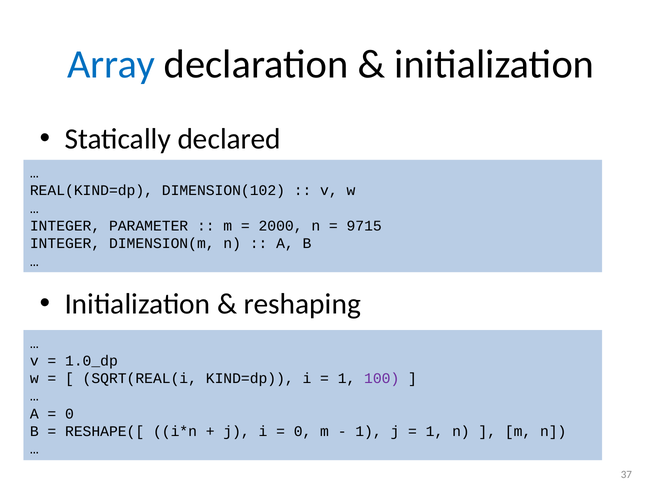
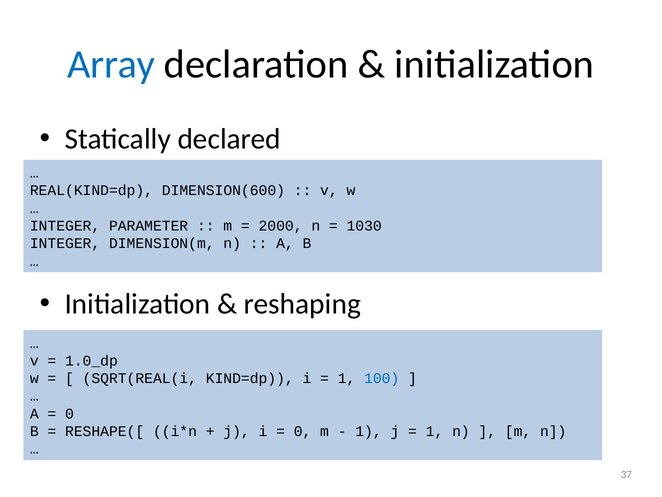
DIMENSION(102: DIMENSION(102 -> DIMENSION(600 (223, 190)
9715: 9715 -> 1030 (364, 226)
100 colour: purple -> blue (382, 378)
